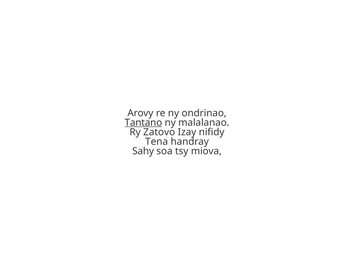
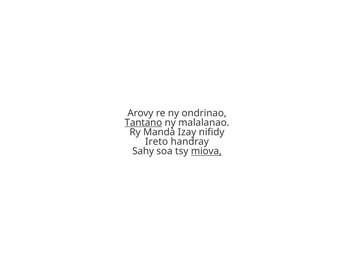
Zatovo: Zatovo -> Mandà (159, 132)
Tena: Tena -> Ireto (157, 142)
miova underline: none -> present (206, 151)
